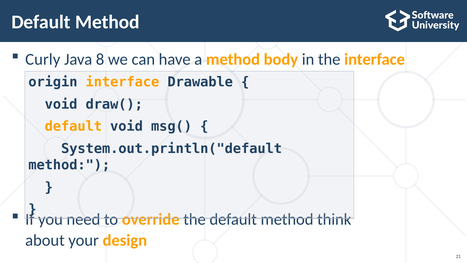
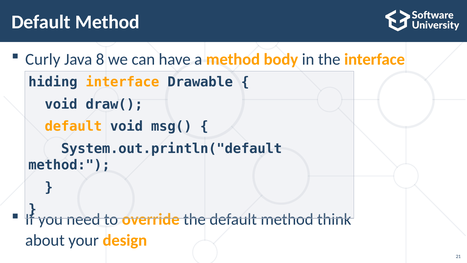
origin: origin -> hiding (53, 82)
